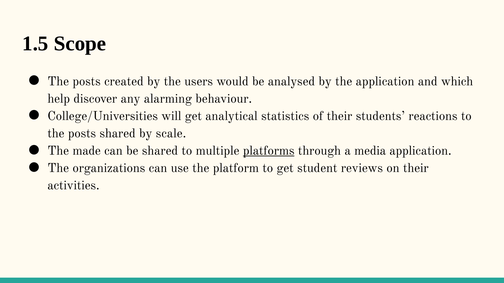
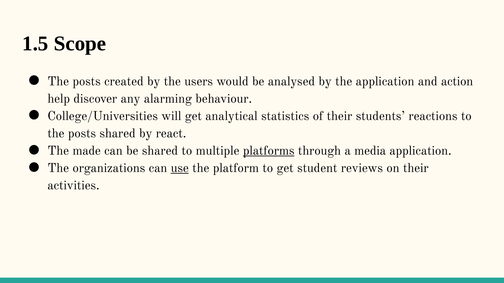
which: which -> action (457, 81)
scale: scale -> react (171, 133)
use underline: none -> present (180, 168)
